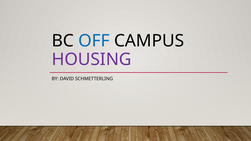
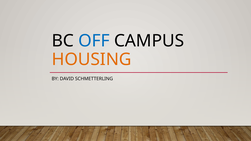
HOUSING colour: purple -> orange (92, 59)
